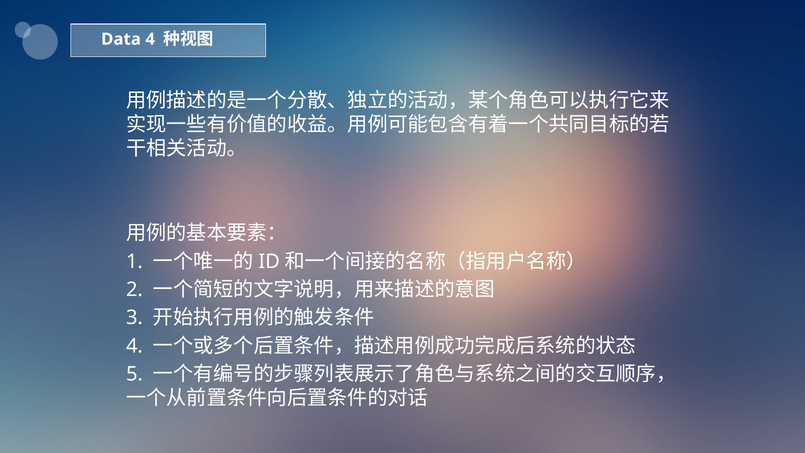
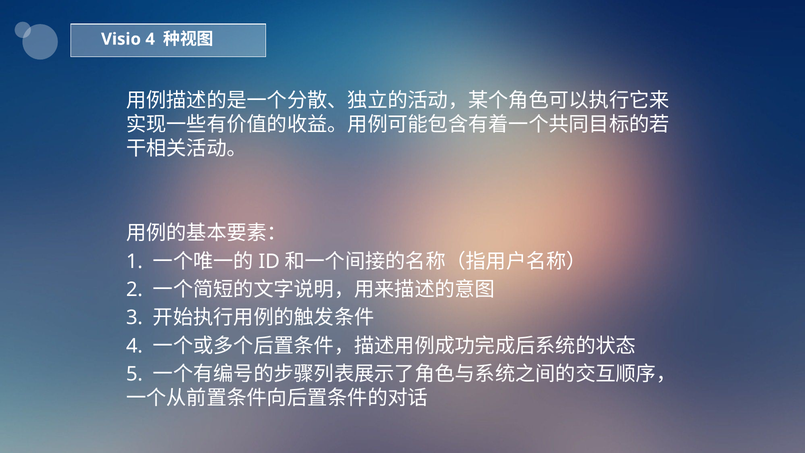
Data: Data -> Visio (121, 39)
